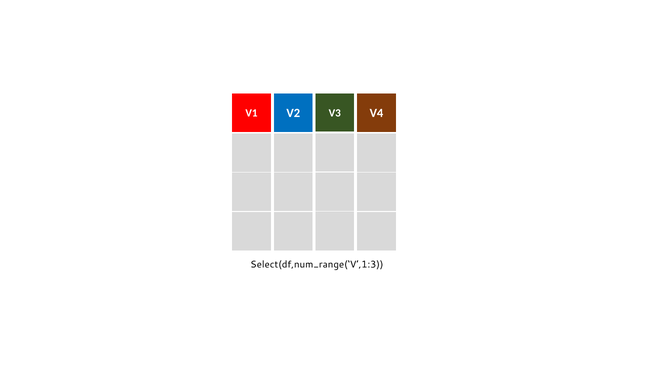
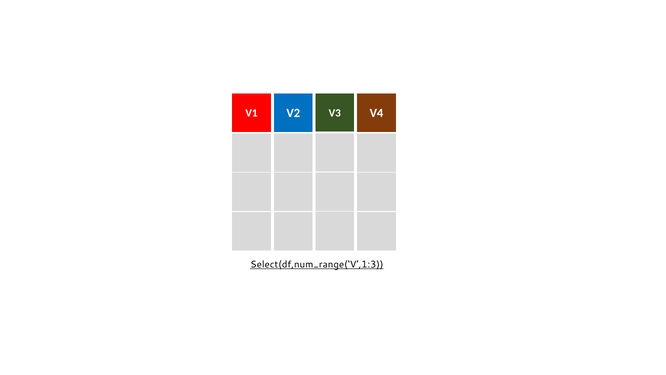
Select(df,num_range(‘V’,1:3 underline: none -> present (317, 264)
